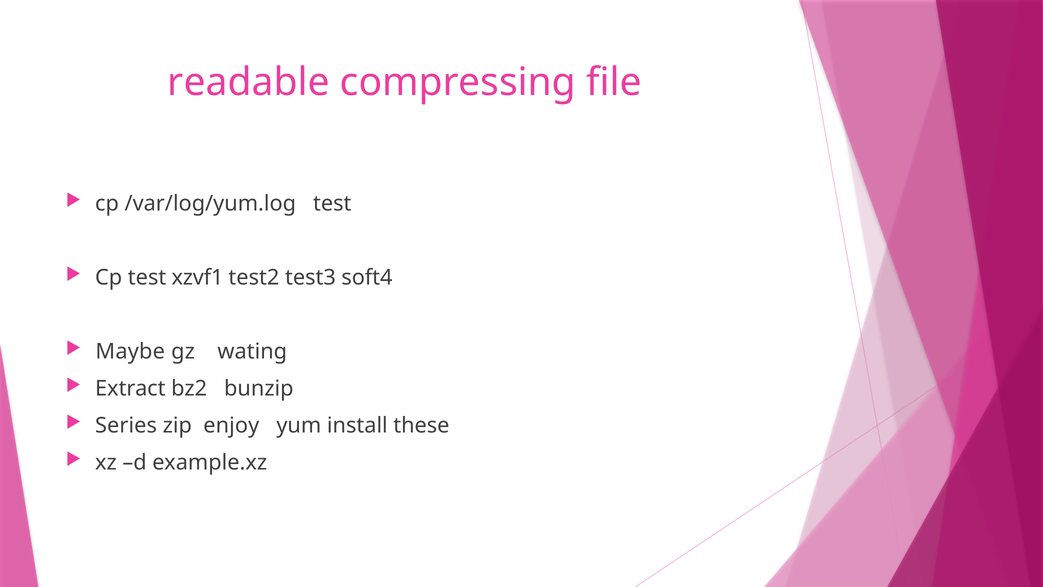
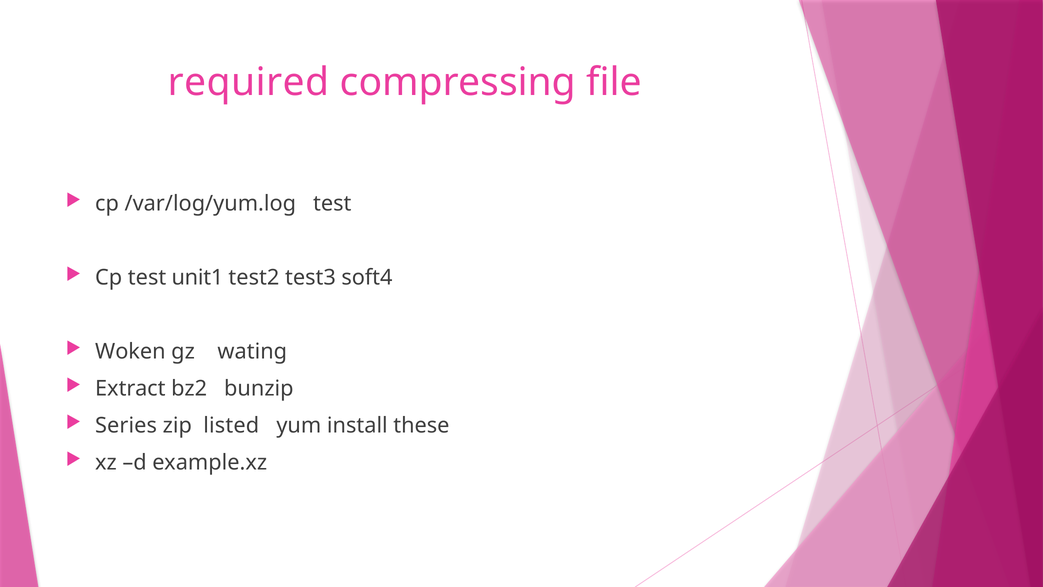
readable: readable -> required (248, 82)
xzvf1: xzvf1 -> unit1 (197, 277)
Maybe: Maybe -> Woken (130, 351)
enjoy: enjoy -> listed (231, 425)
